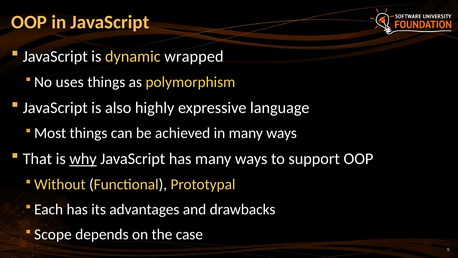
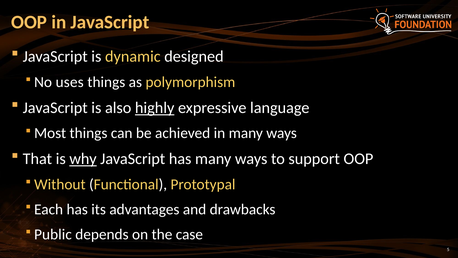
wrapped: wrapped -> designed (194, 56)
highly underline: none -> present (155, 108)
Scope: Scope -> Public (53, 234)
